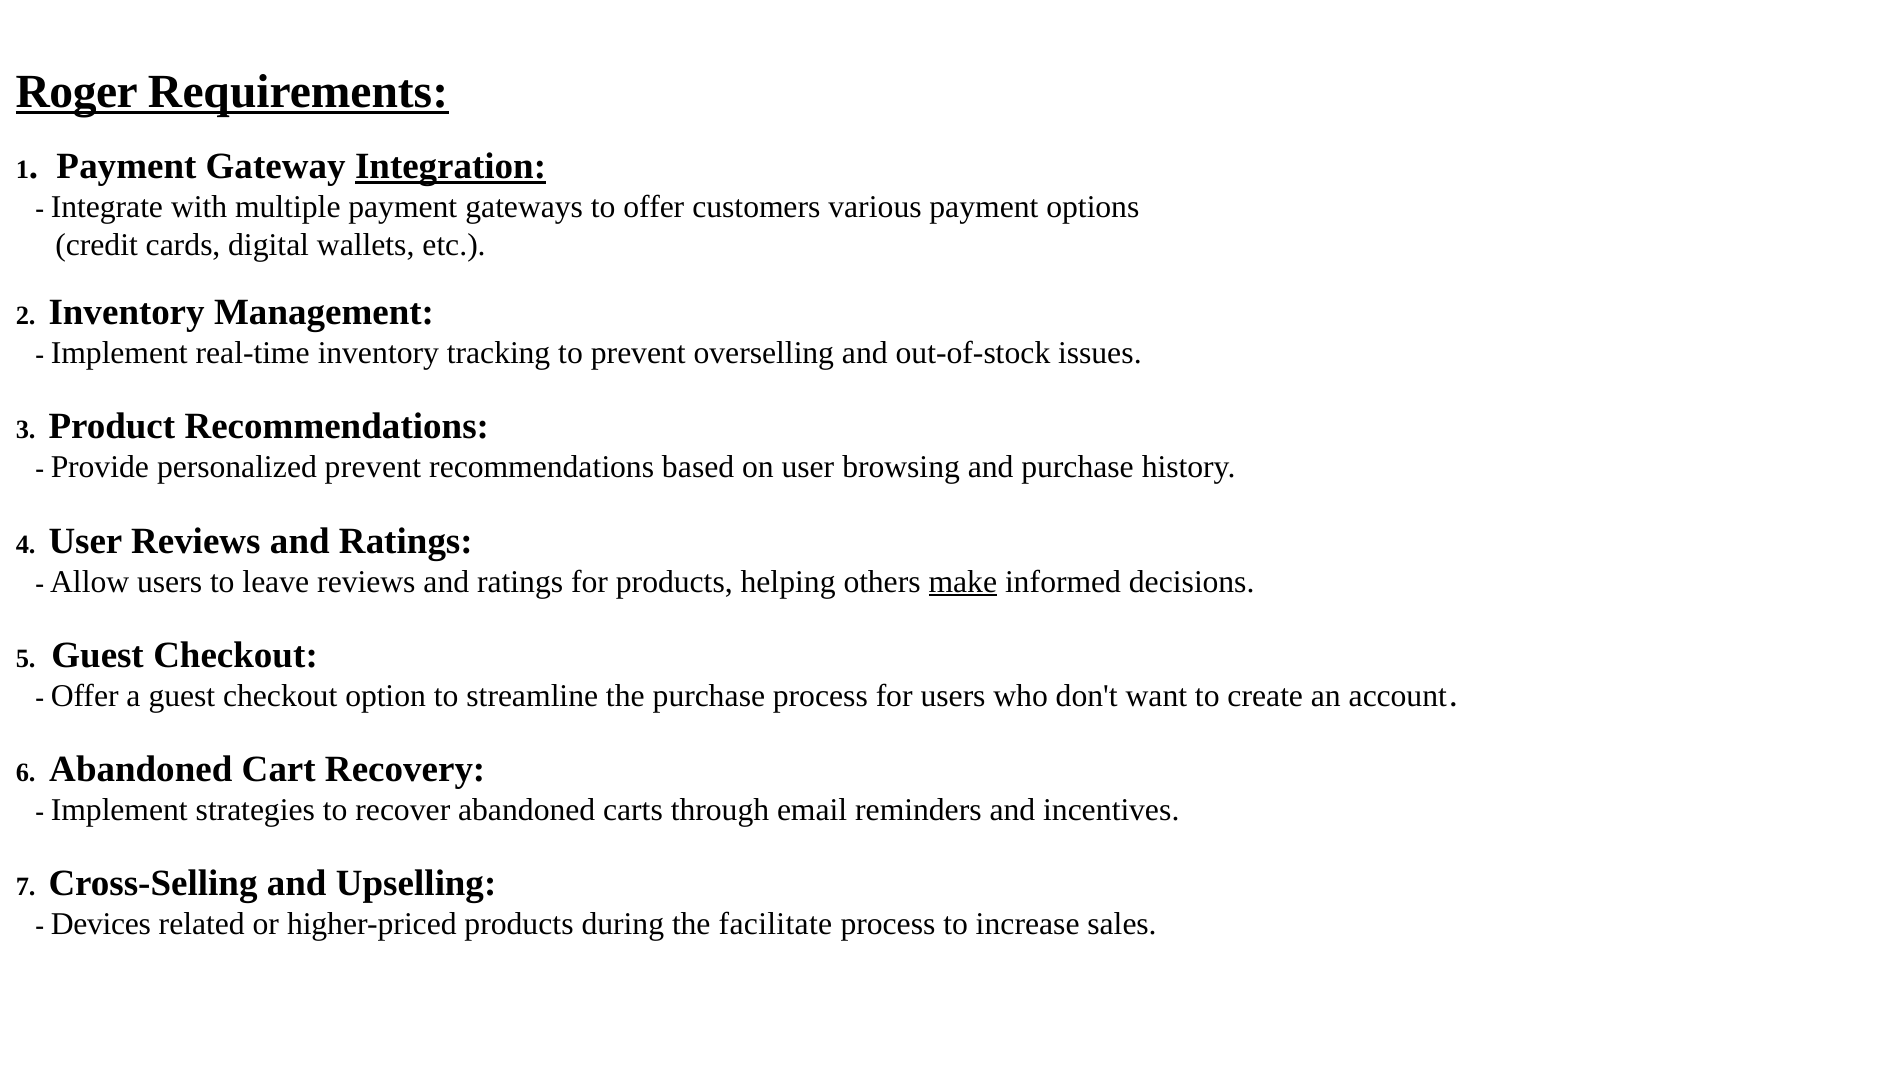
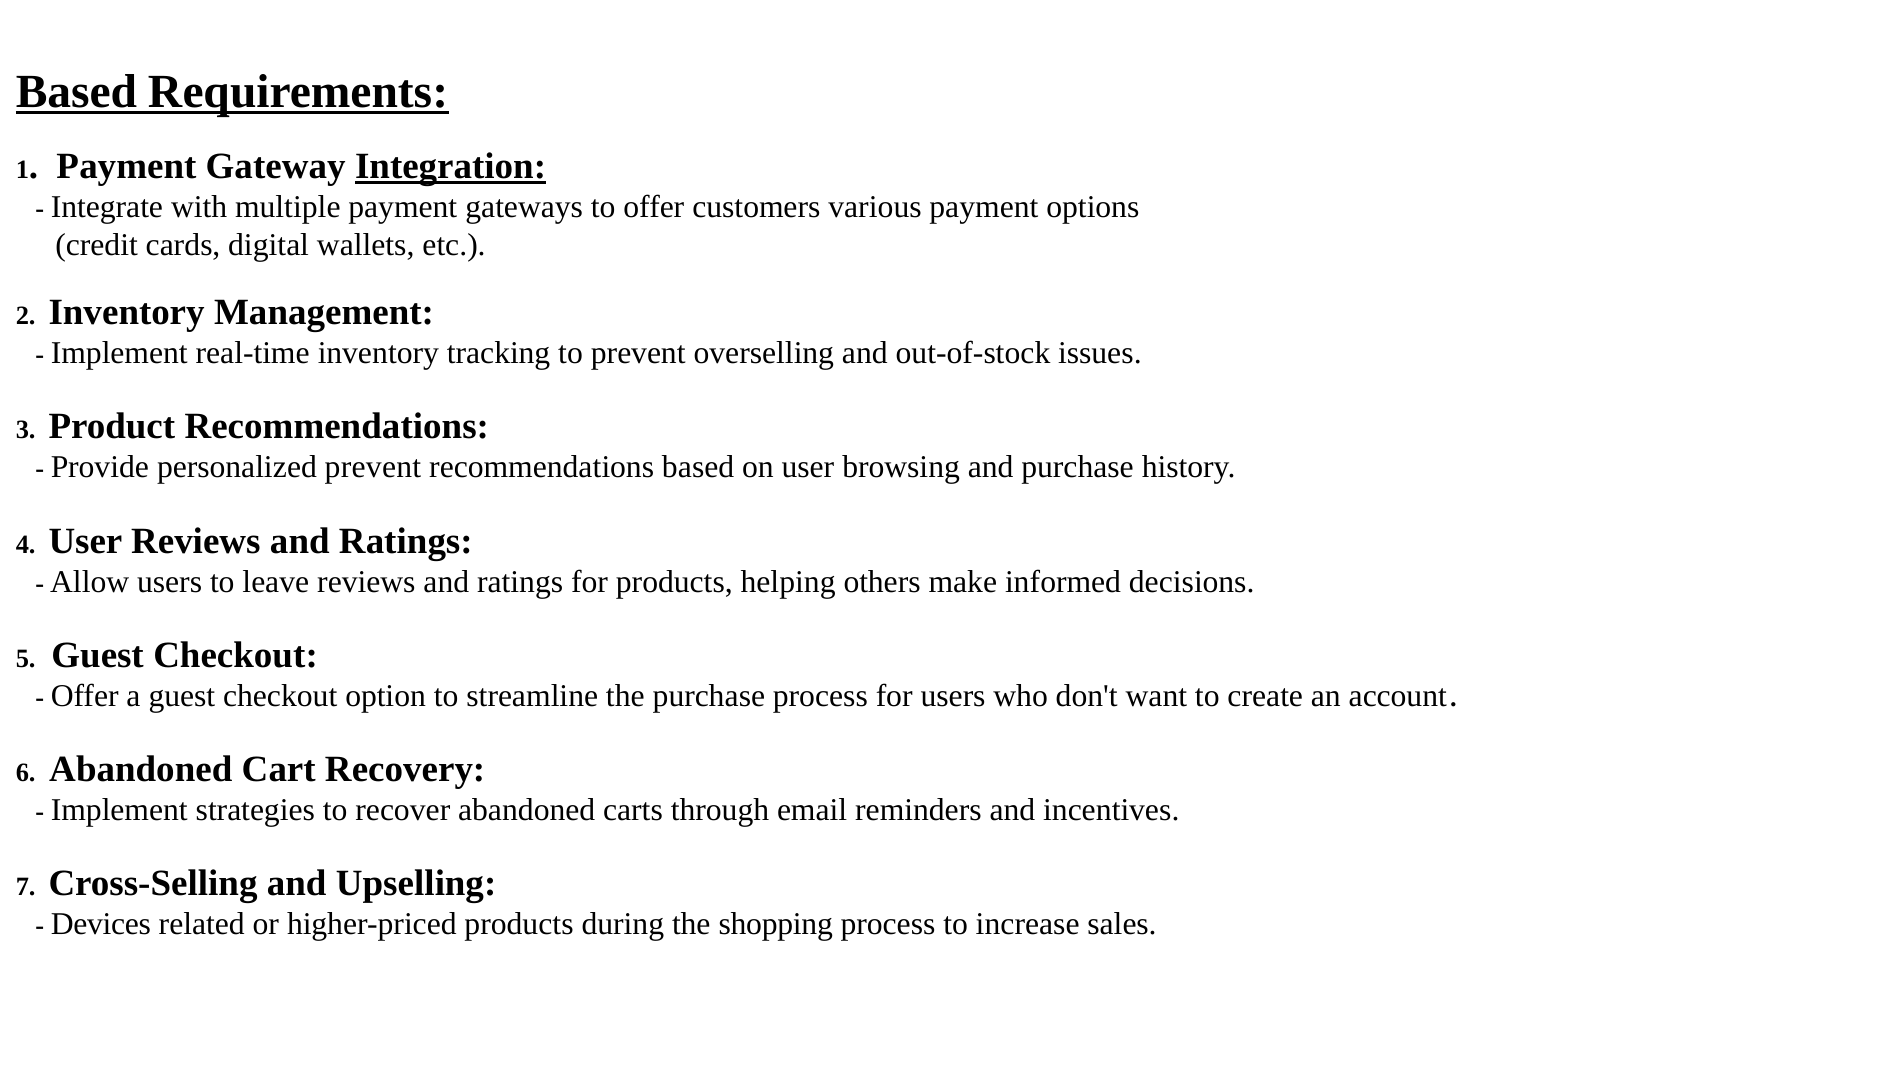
Roger: Roger -> Based (76, 91)
make underline: present -> none (963, 582)
facilitate: facilitate -> shopping (776, 924)
